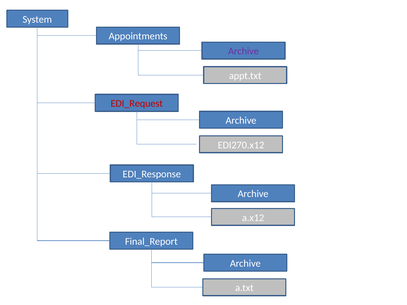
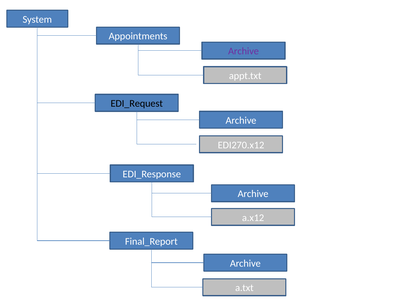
EDI_Request colour: red -> black (137, 104)
